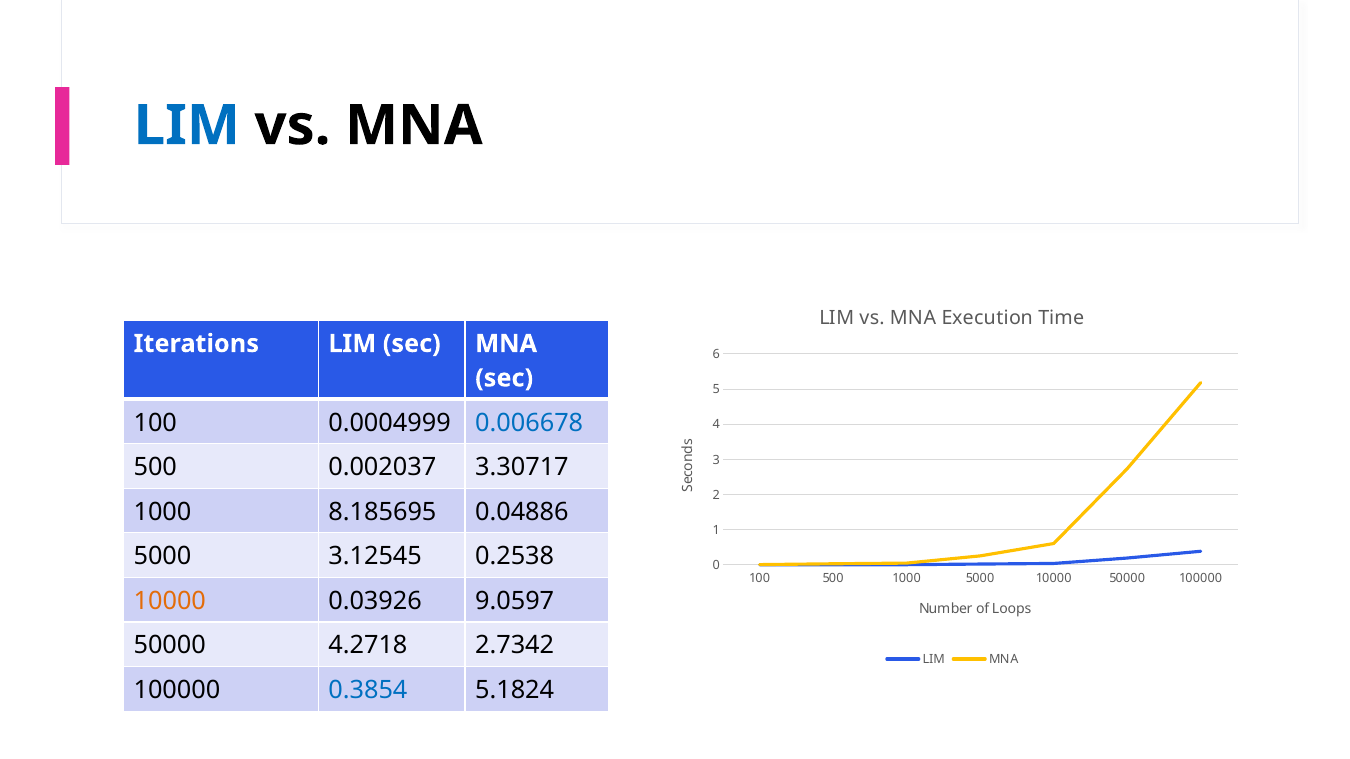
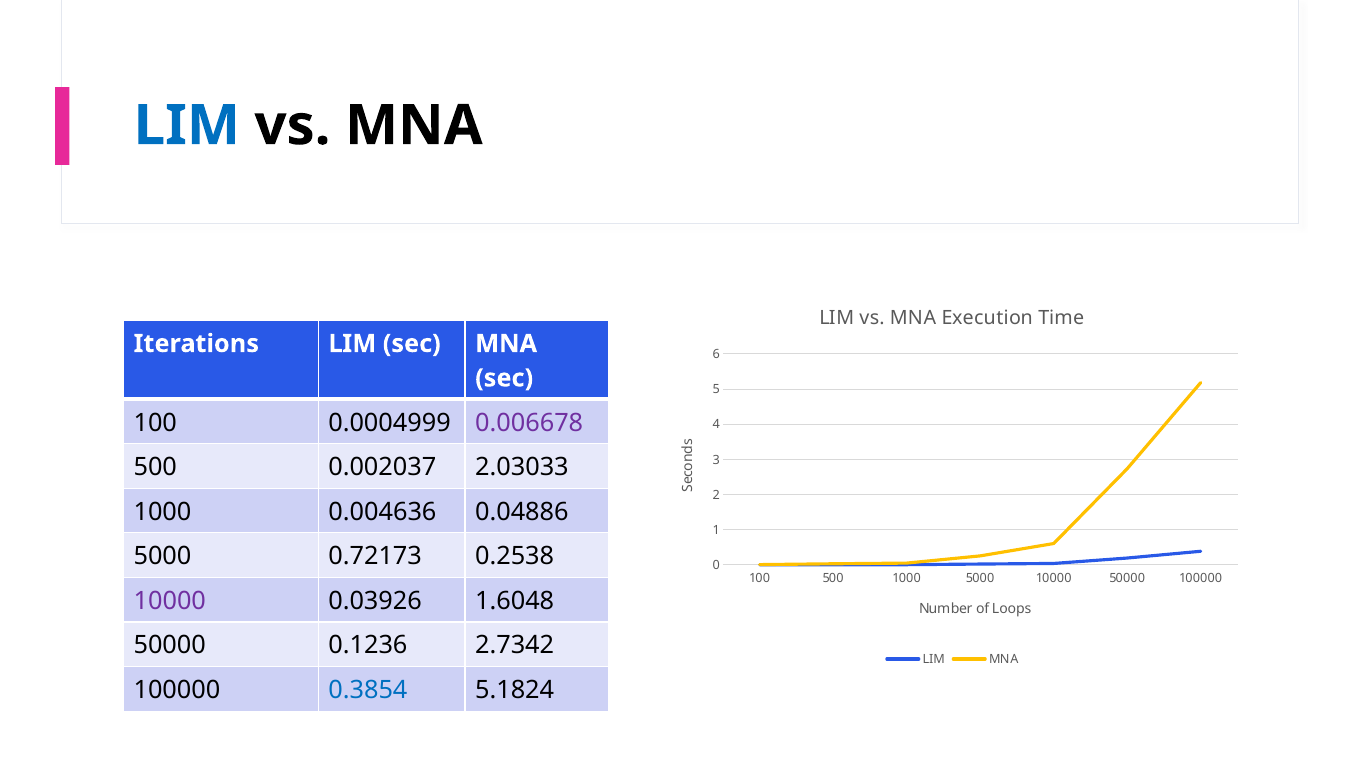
0.006678 colour: blue -> purple (529, 423)
3.30717: 3.30717 -> 2.03033 (522, 468)
8.185695: 8.185695 -> 0.004636 (382, 512)
3.12545: 3.12545 -> 0.72173 (375, 557)
10000 colour: orange -> purple (170, 601)
9.0597: 9.0597 -> 1.6048 (515, 601)
4.2718: 4.2718 -> 0.1236 (368, 646)
